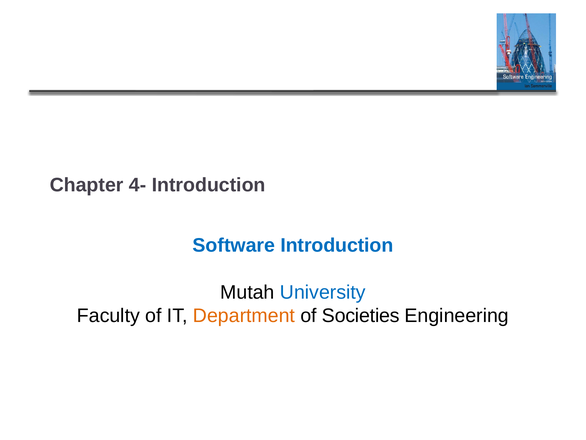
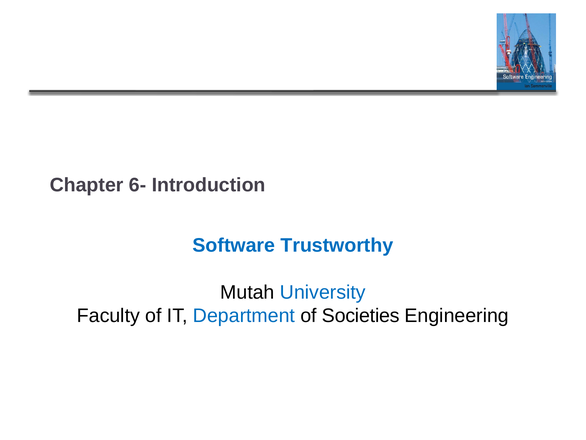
4-: 4- -> 6- (138, 185)
Software Introduction: Introduction -> Trustworthy (337, 245)
Department colour: orange -> blue (244, 316)
